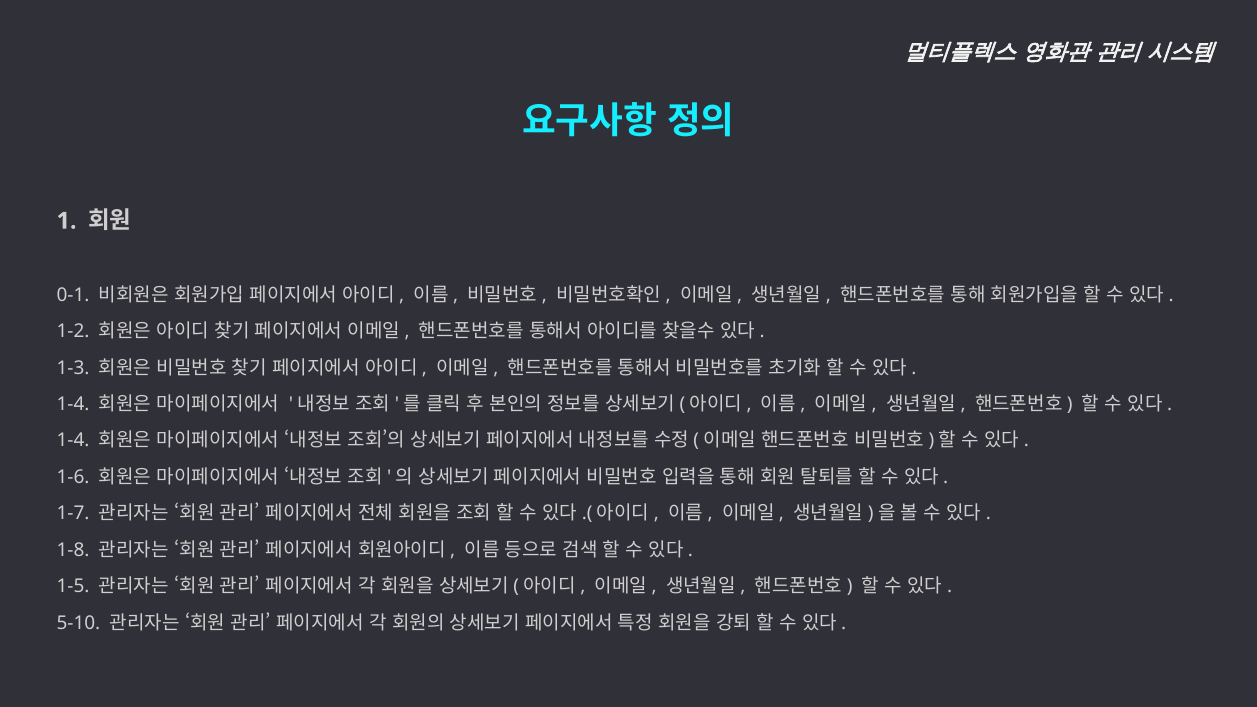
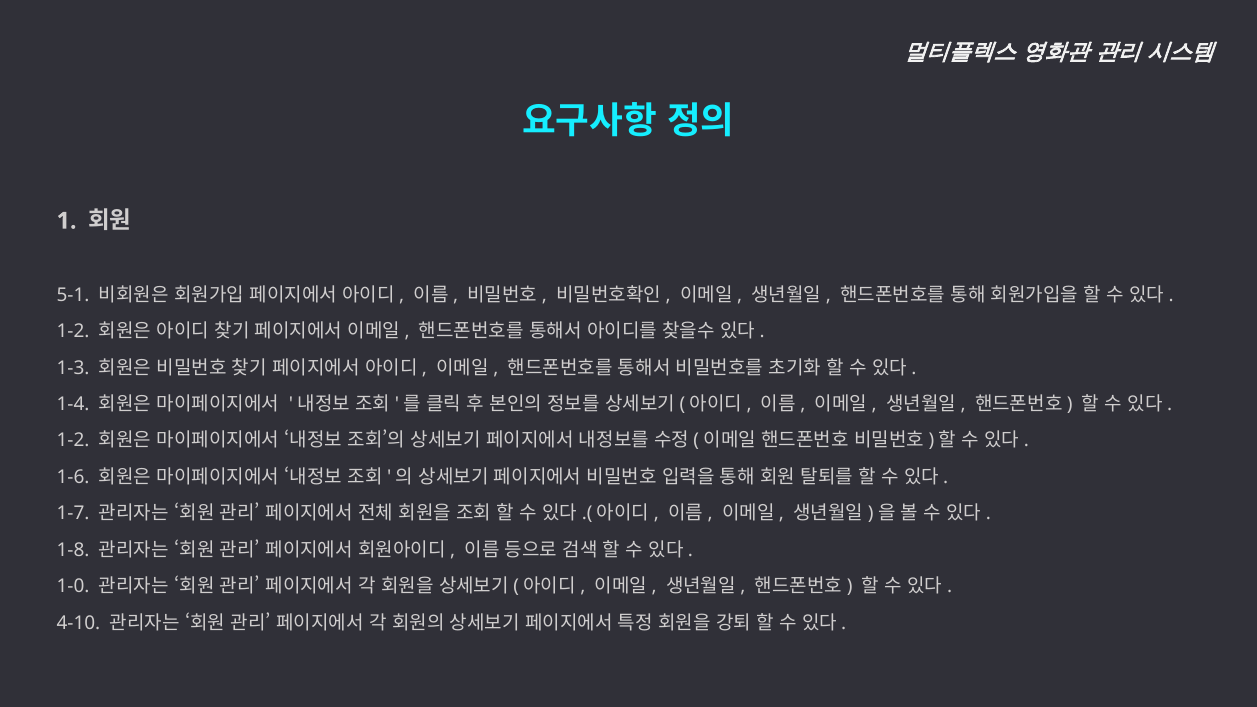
0-1: 0-1 -> 5-1 (73, 295)
1-4: 1-4 -> 1-2 (73, 441)
1-5: 1-5 -> 1-0 (73, 586)
5-10: 5-10 -> 4-10 (78, 623)
